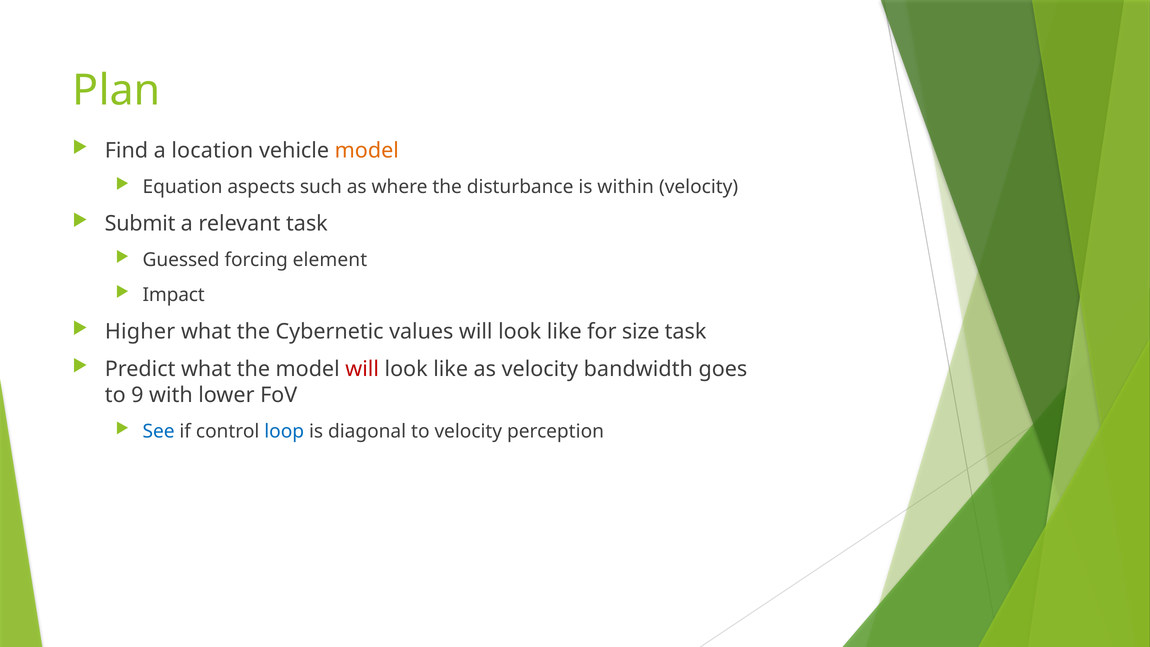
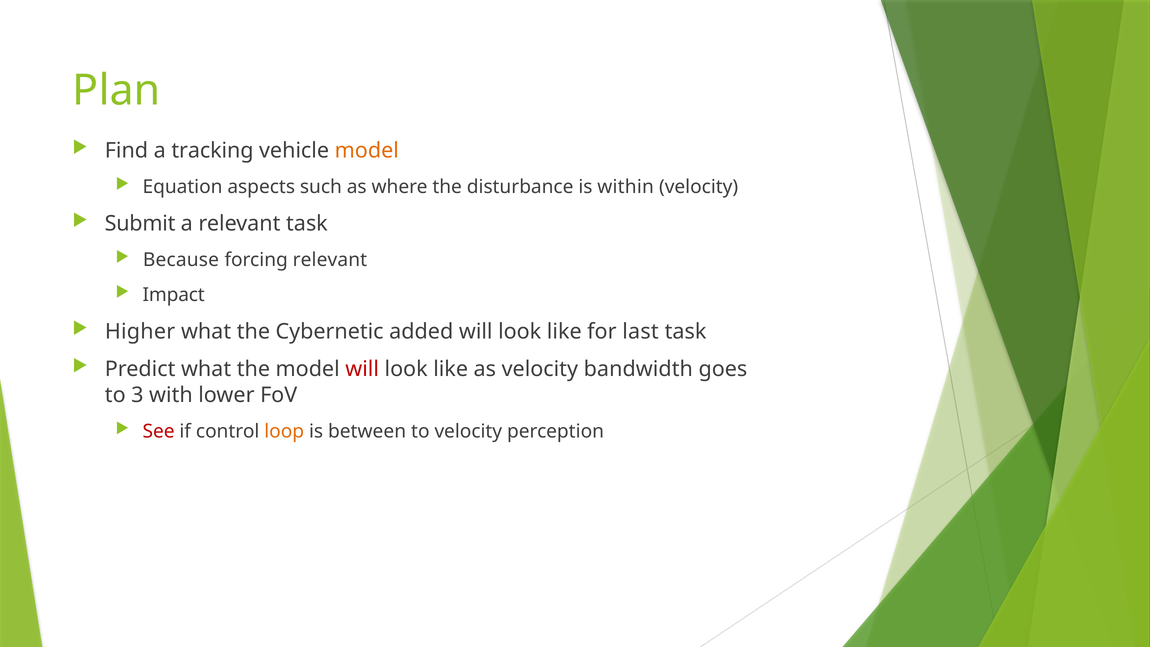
location: location -> tracking (212, 151)
Guessed: Guessed -> Because (181, 260)
forcing element: element -> relevant (330, 260)
values: values -> added (421, 331)
size: size -> last (641, 331)
9: 9 -> 3 (137, 395)
See colour: blue -> red (159, 431)
loop colour: blue -> orange (284, 431)
diagonal: diagonal -> between (367, 431)
